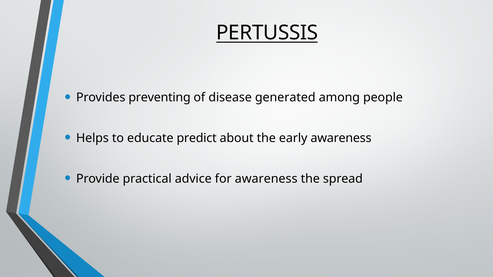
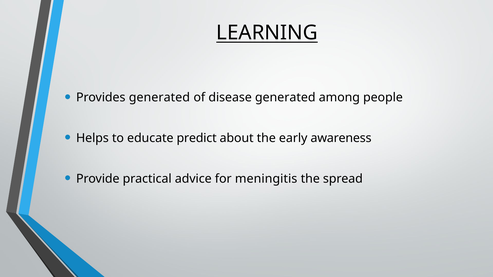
PERTUSSIS: PERTUSSIS -> LEARNING (267, 33)
Provides preventing: preventing -> generated (159, 97)
for awareness: awareness -> meningitis (266, 179)
